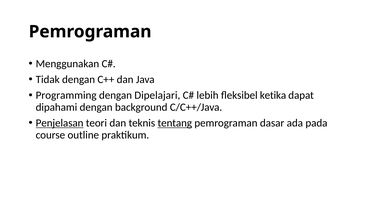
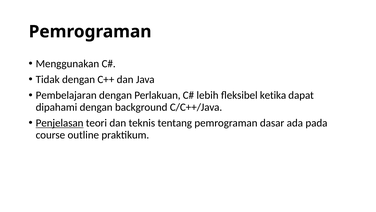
Programming: Programming -> Pembelajaran (66, 95)
Dipelajari: Dipelajari -> Perlakuan (157, 95)
tentang underline: present -> none (175, 123)
